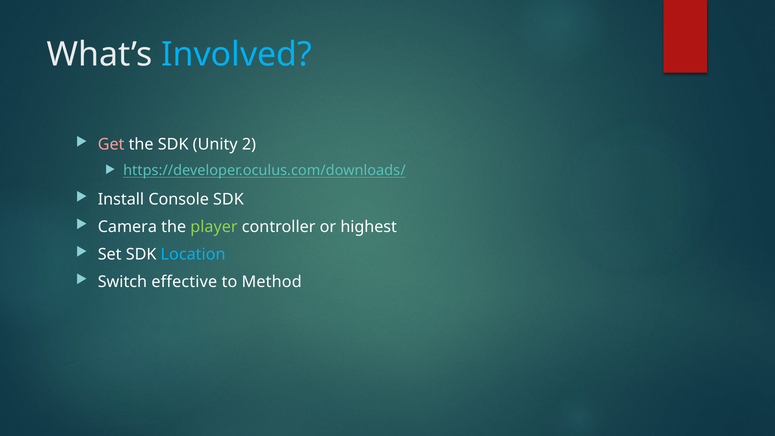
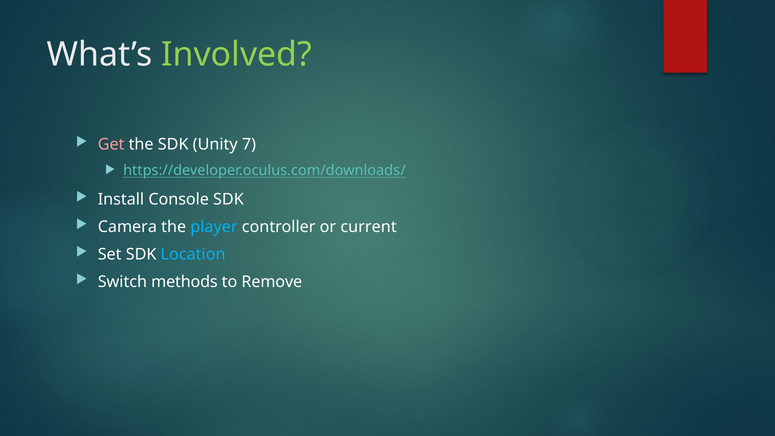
Involved colour: light blue -> light green (237, 54)
2: 2 -> 7 (249, 144)
player colour: light green -> light blue (214, 227)
highest: highest -> current (369, 227)
effective: effective -> methods (184, 282)
Method: Method -> Remove (272, 282)
